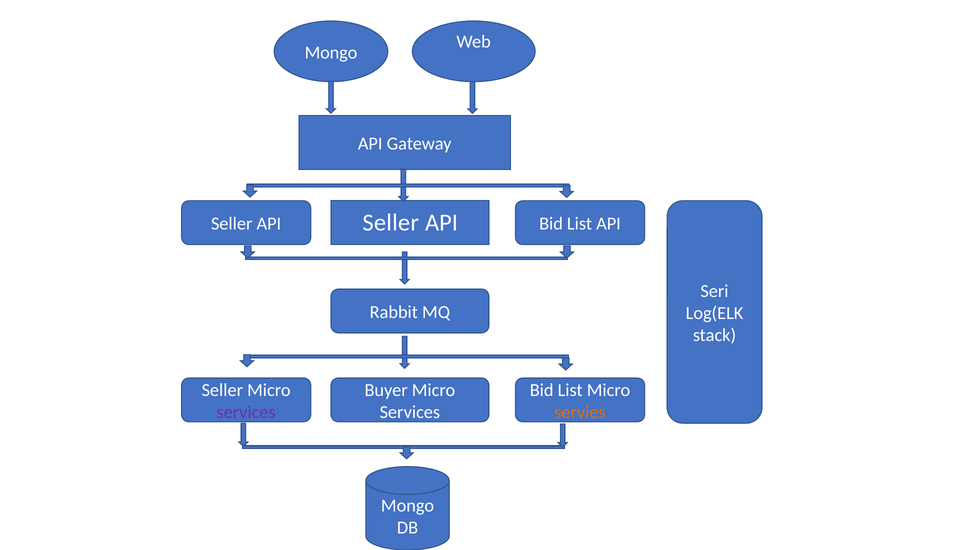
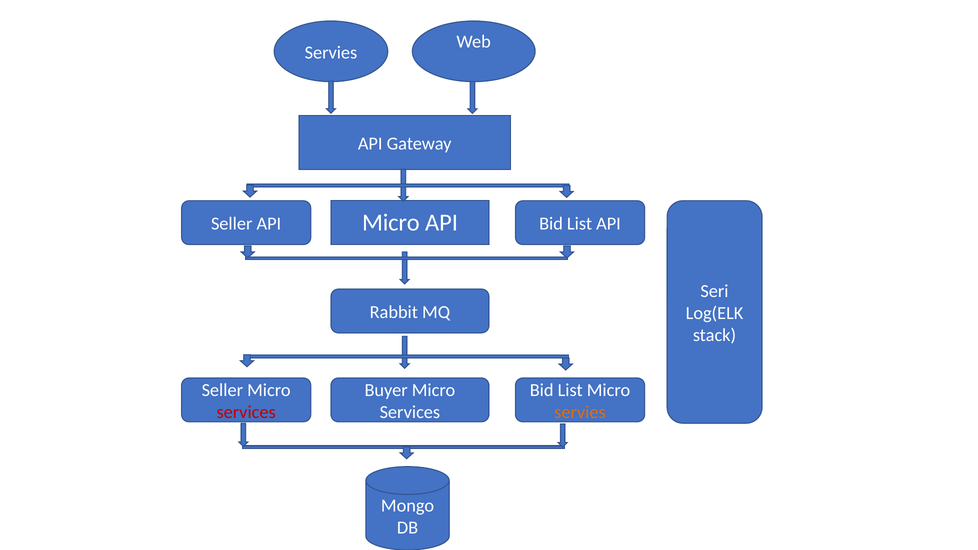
Mongo: Mongo -> Servies (331, 53)
API Seller: Seller -> Micro (391, 223)
services colour: purple -> red (246, 412)
